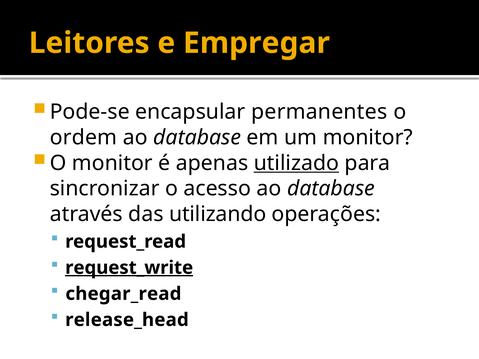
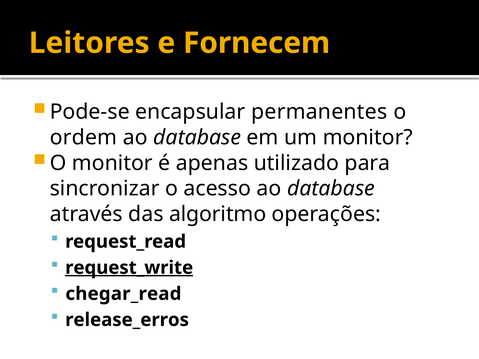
Empregar: Empregar -> Fornecem (257, 43)
utilizado underline: present -> none (296, 163)
utilizando: utilizando -> algoritmo (218, 214)
release_head: release_head -> release_erros (127, 320)
